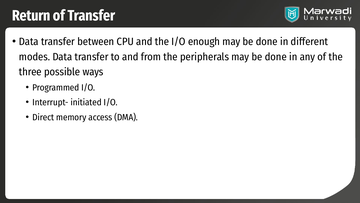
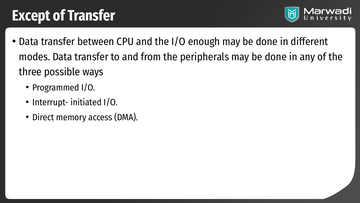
Return: Return -> Except (31, 16)
